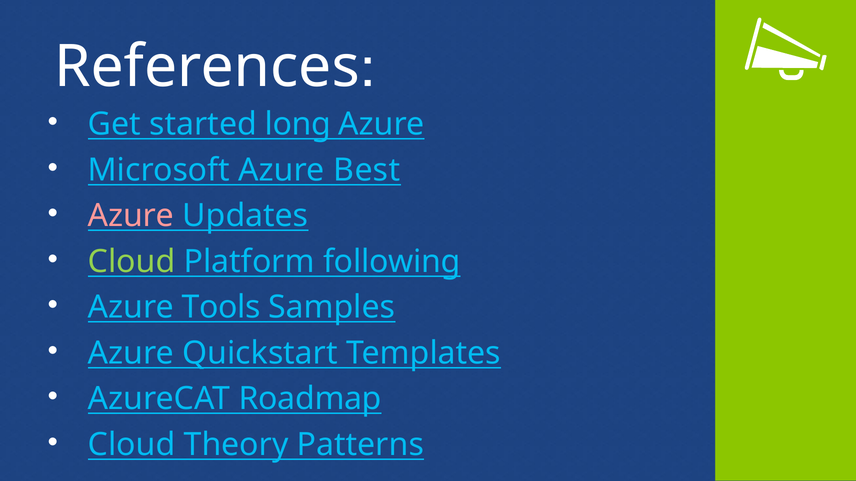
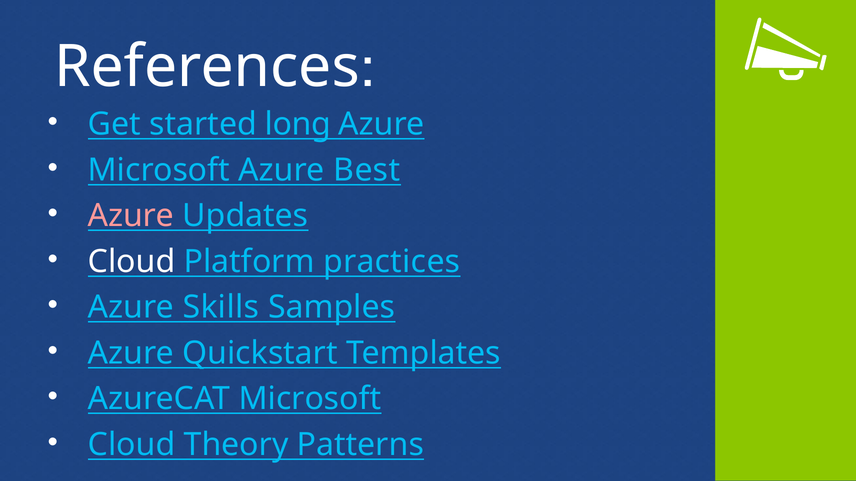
Cloud colour: light green -> white (132, 262)
following: following -> practices (392, 262)
Tools: Tools -> Skills (221, 308)
AzureCAT Roadmap: Roadmap -> Microsoft (310, 399)
